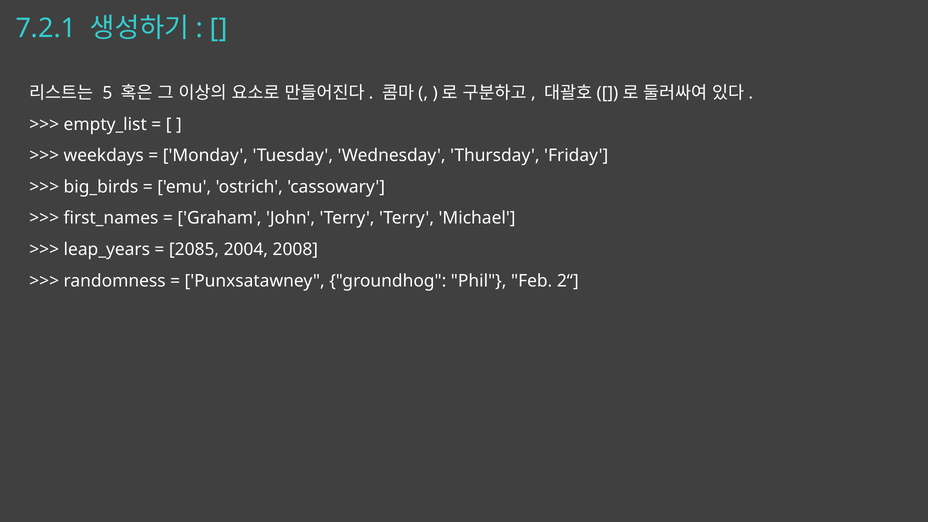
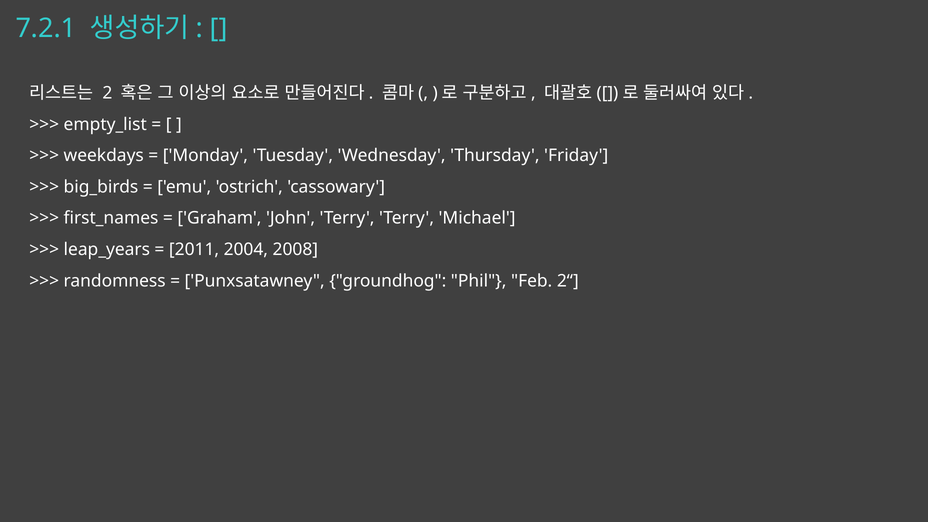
5: 5 -> 2 (107, 93)
2085: 2085 -> 2011 (194, 250)
